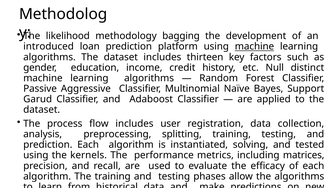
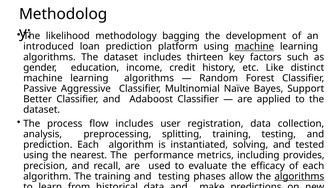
Null: Null -> Like (275, 68)
Garud: Garud -> Better (38, 99)
kernels: kernels -> nearest (89, 156)
matrices: matrices -> provides (304, 156)
algorithms underline: none -> present (299, 177)
